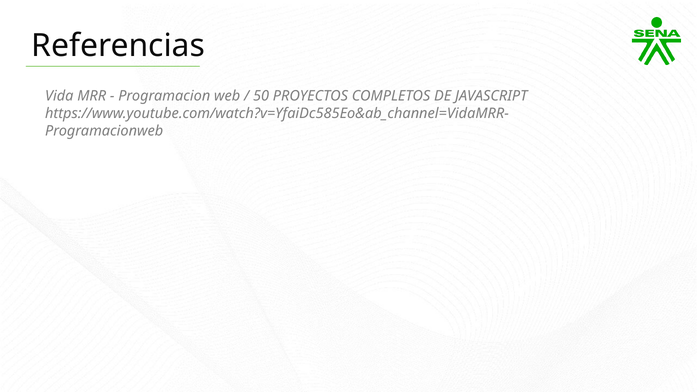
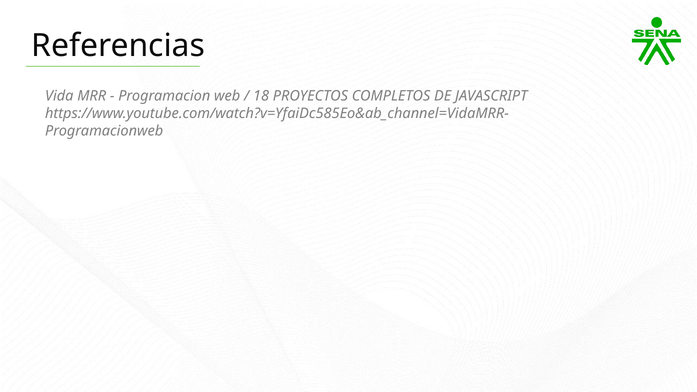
50: 50 -> 18 (261, 96)
